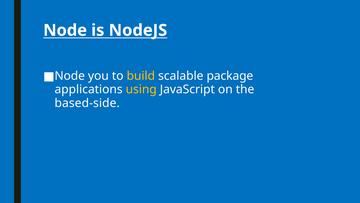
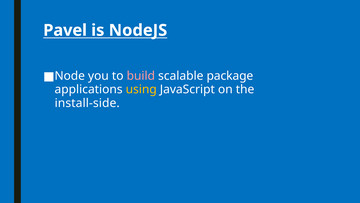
Node: Node -> Pavel (65, 30)
build colour: yellow -> pink (141, 76)
based-side: based-side -> install-side (87, 103)
